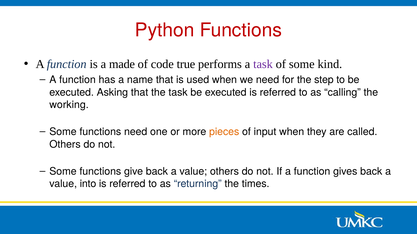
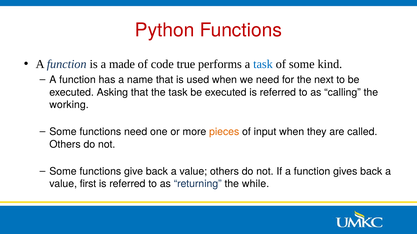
task colour: purple -> blue (263, 64)
step: step -> next (324, 80)
into: into -> first (88, 184)
times: times -> while (256, 184)
